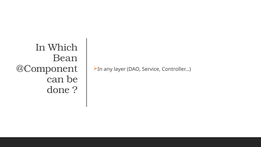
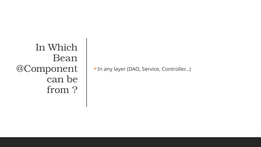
done: done -> from (58, 90)
